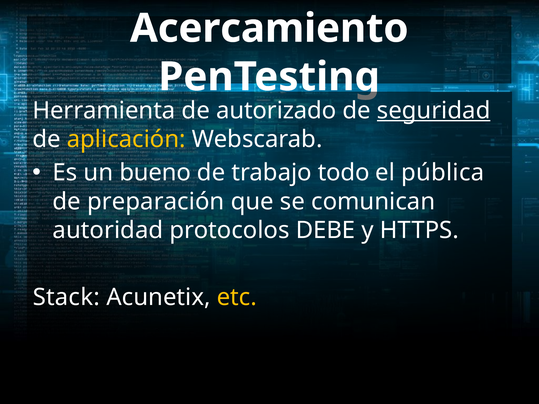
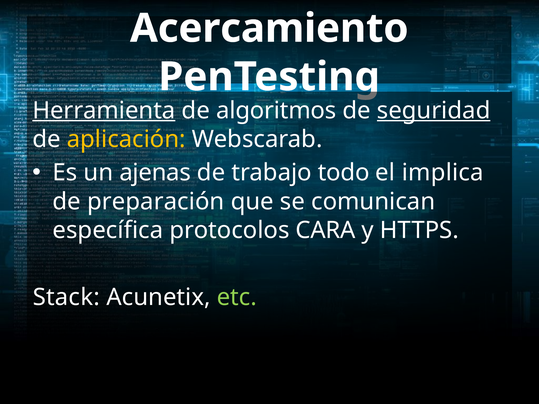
Herramienta underline: none -> present (104, 111)
autorizado: autorizado -> algoritmos (276, 111)
bueno: bueno -> ajenas (155, 173)
pública: pública -> implica (443, 173)
autoridad: autoridad -> específica (108, 230)
DEBE: DEBE -> CARA (326, 230)
etc colour: yellow -> light green (237, 297)
